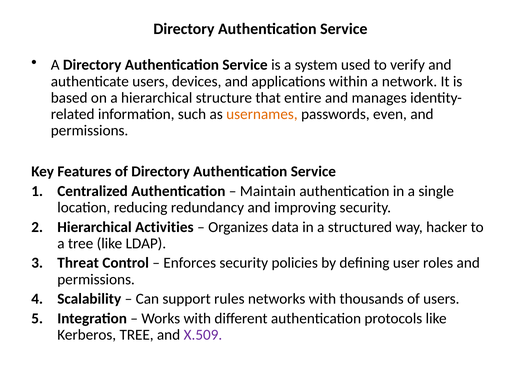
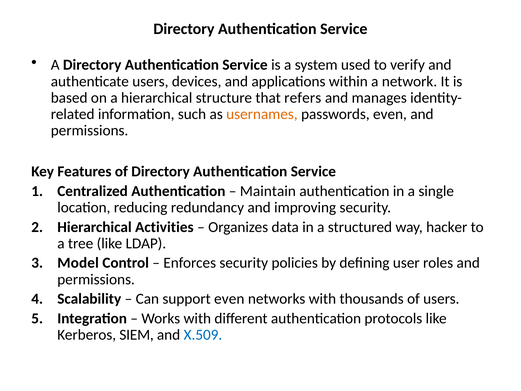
entire: entire -> refers (303, 98)
Threat: Threat -> Model (78, 263)
support rules: rules -> even (229, 299)
Kerberos TREE: TREE -> SIEM (137, 335)
X.509 colour: purple -> blue (203, 335)
